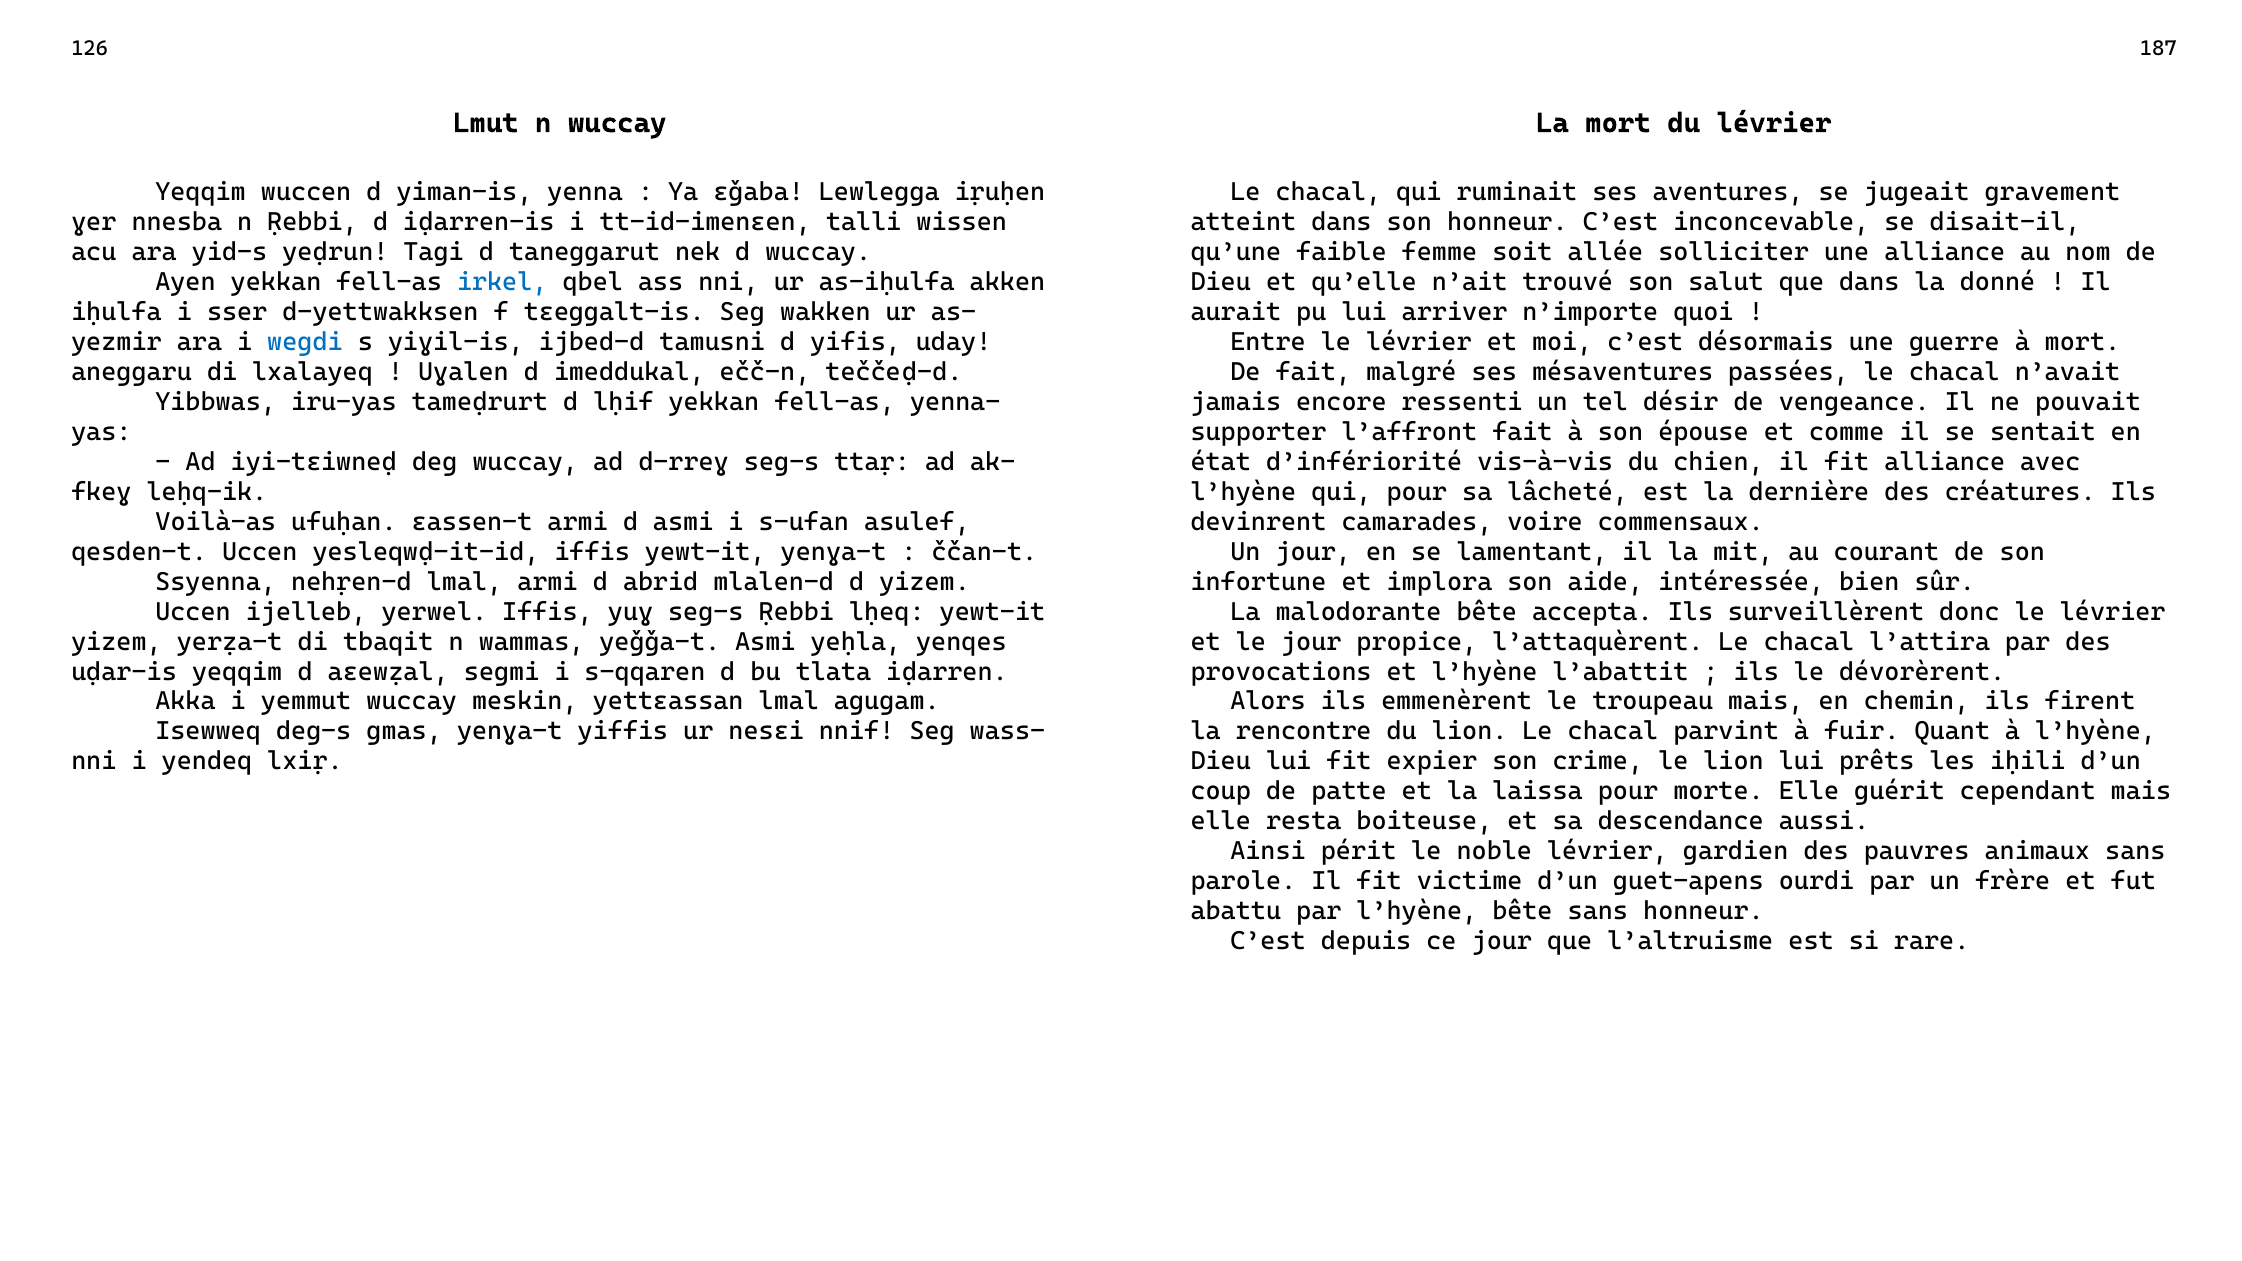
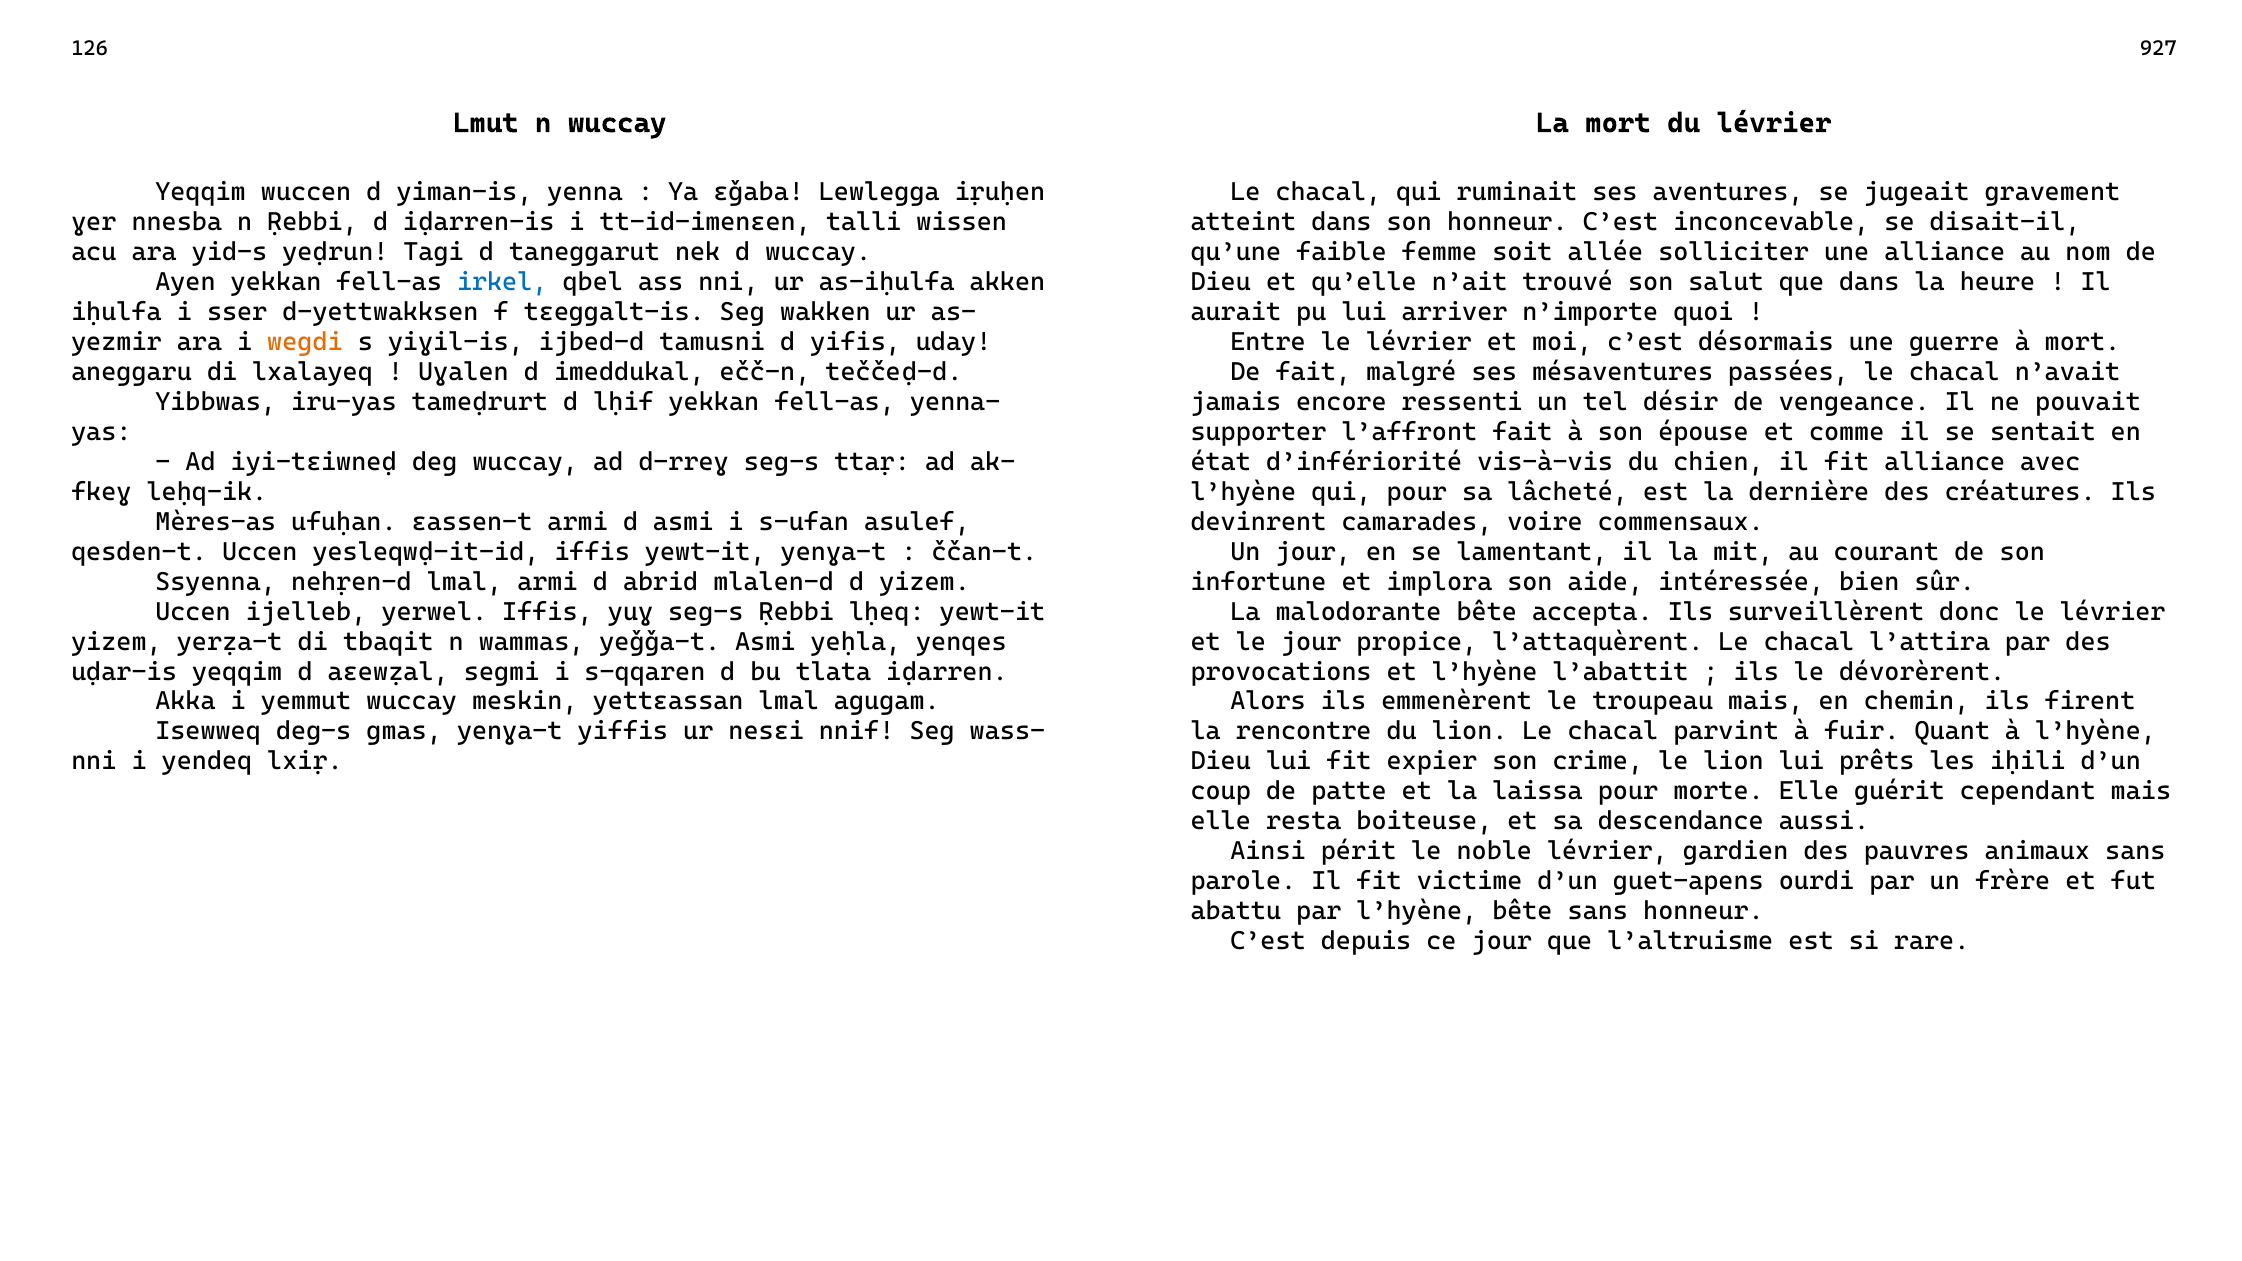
187: 187 -> 927 (2158, 48)
donné: donné -> heure (1998, 282)
wegdi colour: blue -> orange (305, 342)
Voilà-as: Voilà-as -> Mères-as (216, 522)
